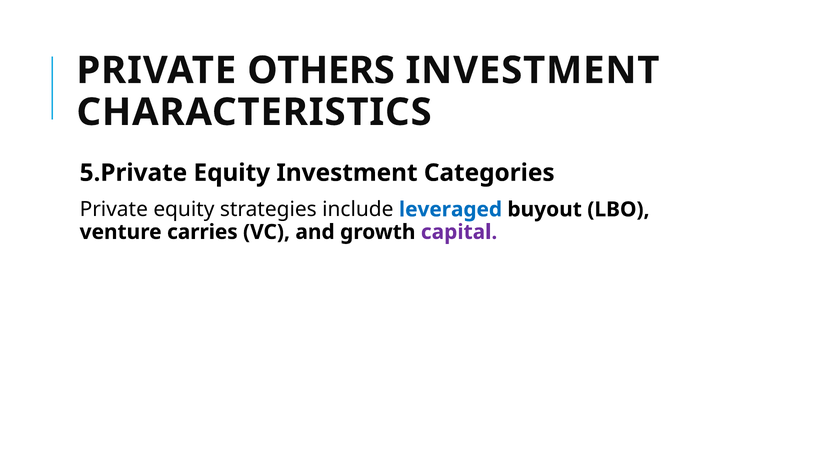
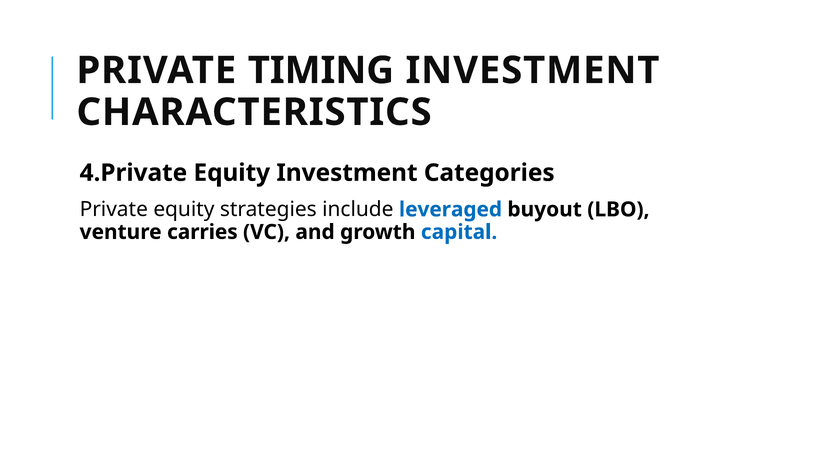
OTHERS: OTHERS -> TIMING (321, 71)
5.Private: 5.Private -> 4.Private (133, 173)
capital colour: purple -> blue (459, 232)
